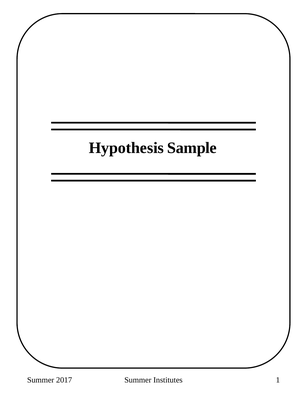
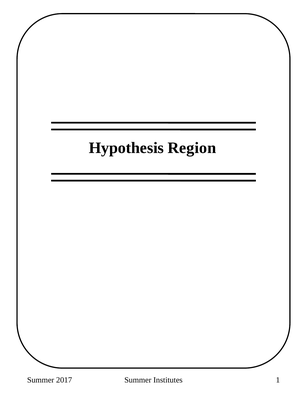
Sample: Sample -> Region (192, 148)
